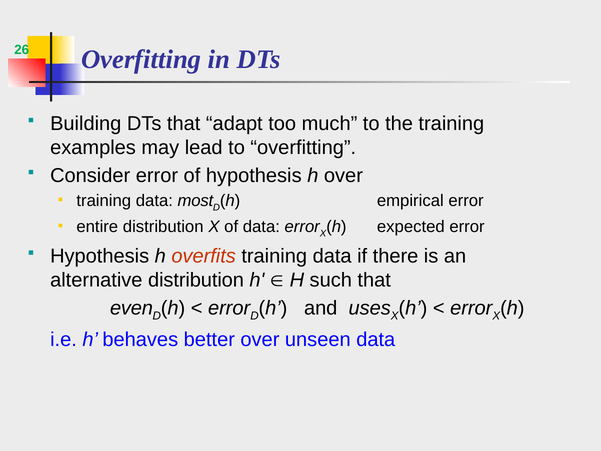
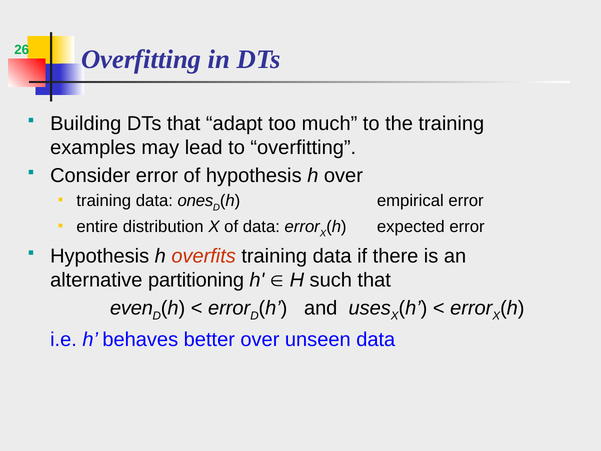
most: most -> ones (195, 201)
alternative distribution: distribution -> partitioning (196, 280)
